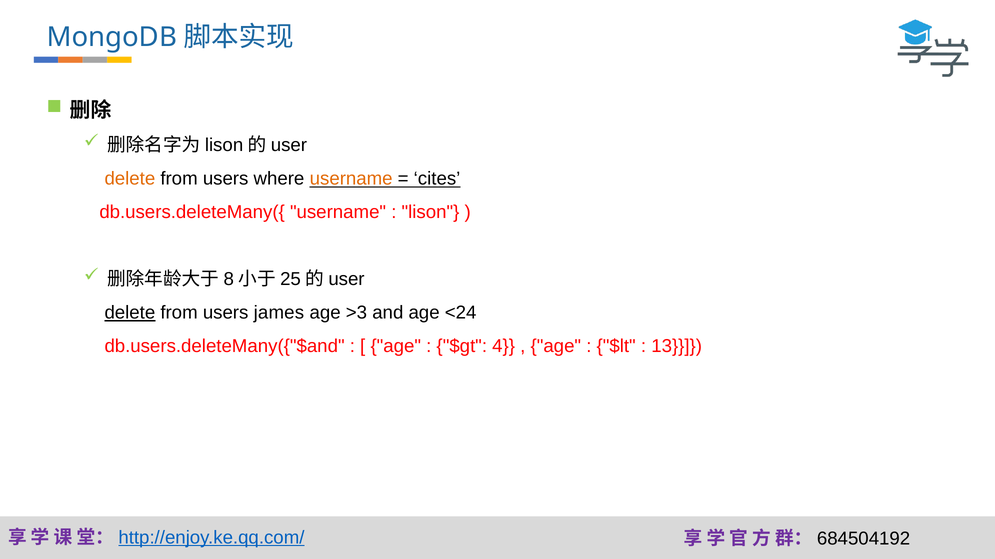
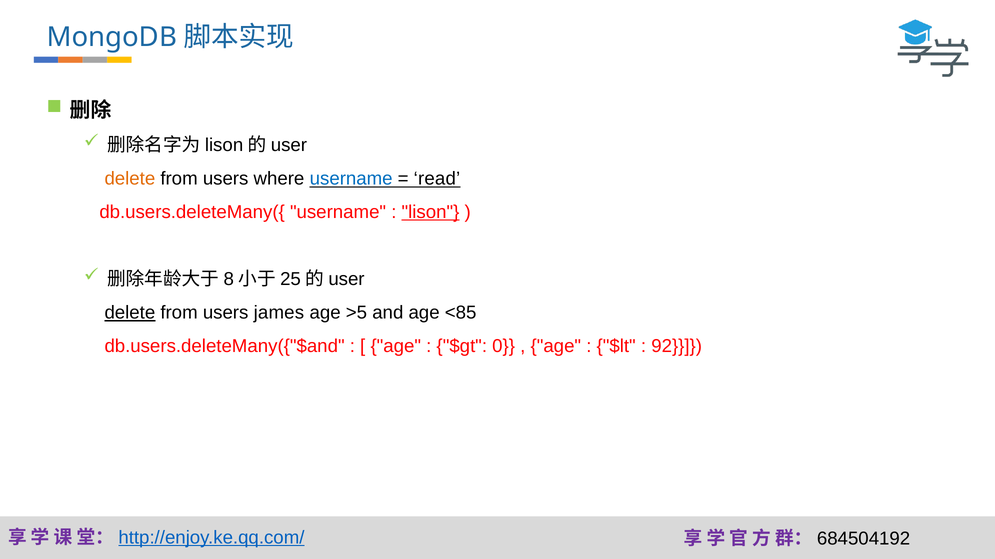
username colour: orange -> blue (351, 179)
cites: cites -> read (437, 179)
lison underline: none -> present (430, 212)
>3: >3 -> >5 (356, 313)
<24: <24 -> <85 (461, 313)
4: 4 -> 0 (504, 347)
13: 13 -> 92 (677, 347)
